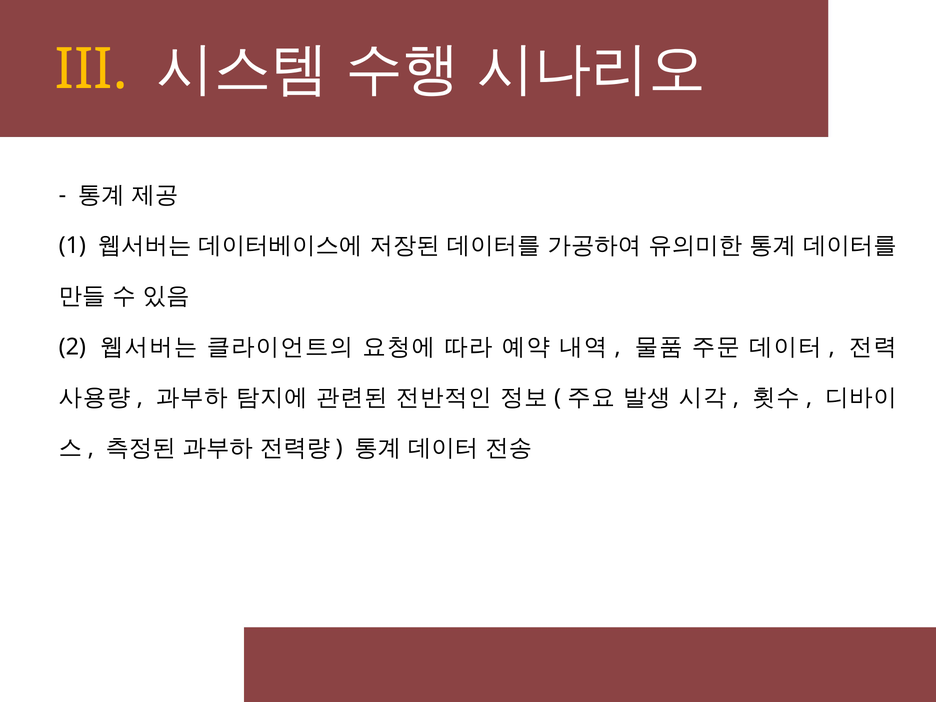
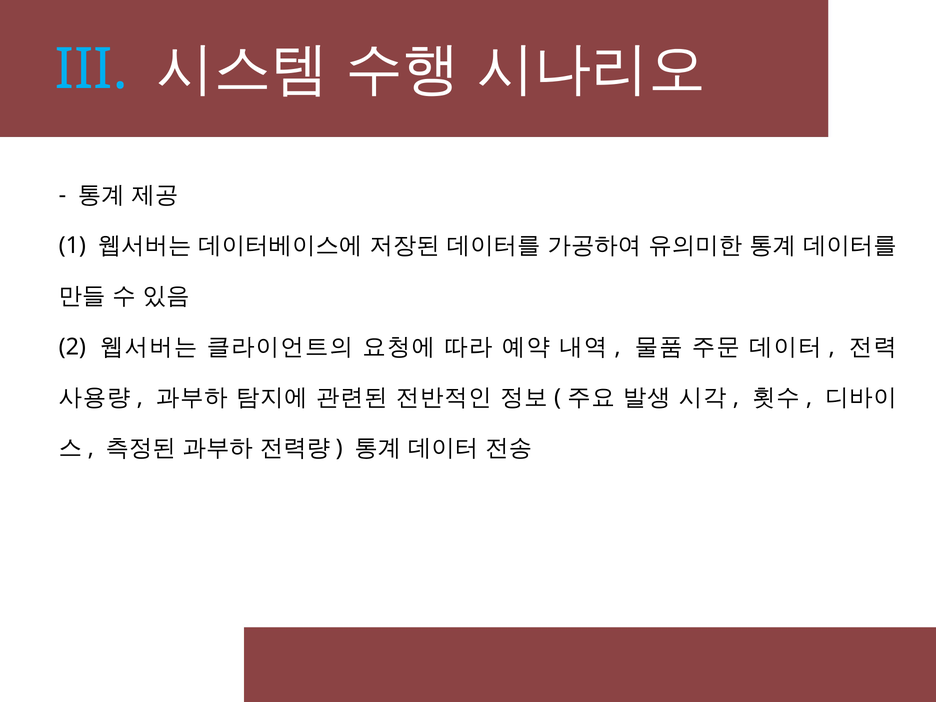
III colour: yellow -> light blue (91, 69)
